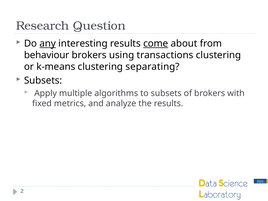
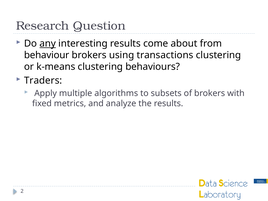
come underline: present -> none (156, 44)
separating: separating -> behaviours (153, 67)
Subsets: Subsets -> Traders (43, 81)
